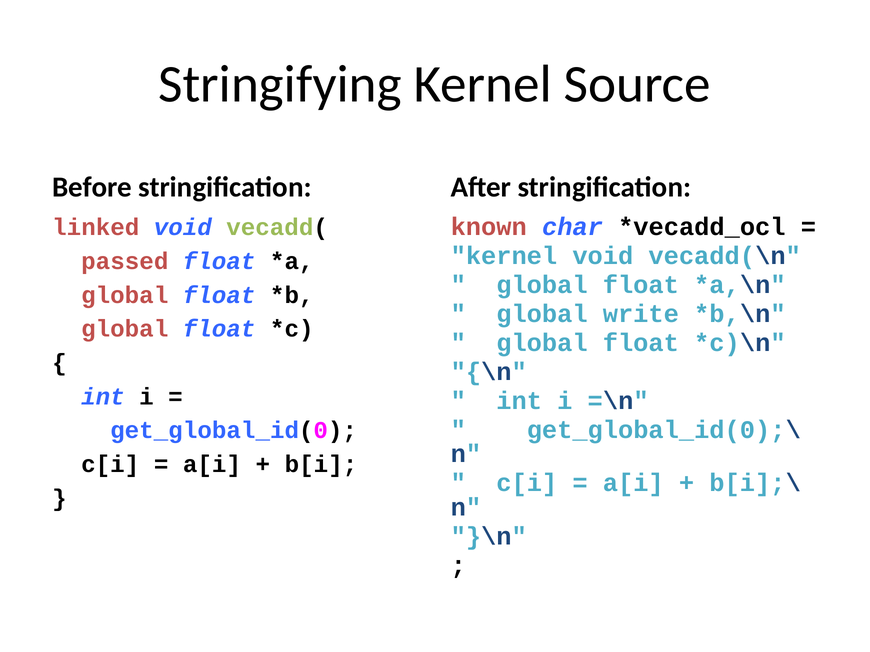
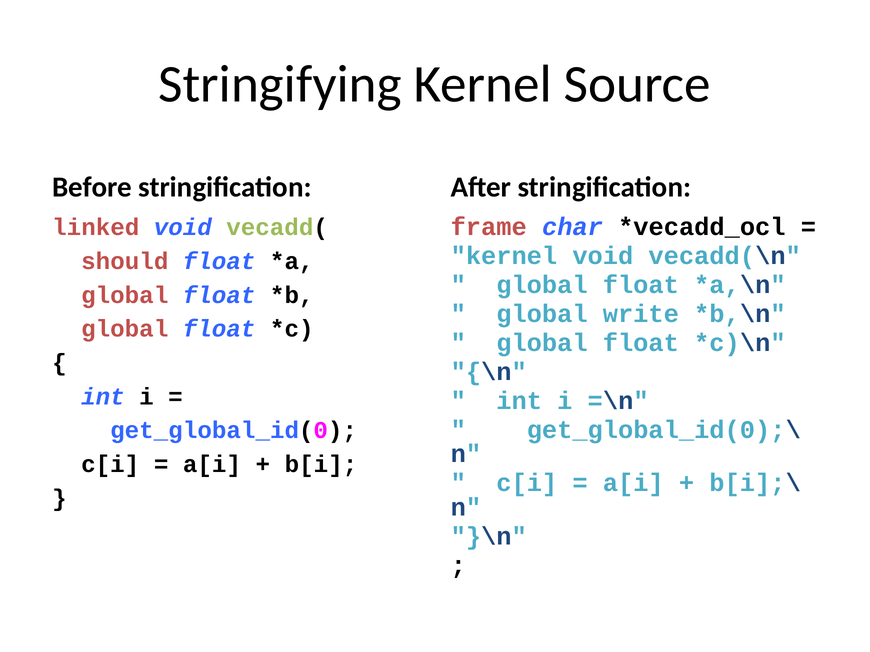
known: known -> frame (489, 227)
passed: passed -> should (125, 261)
